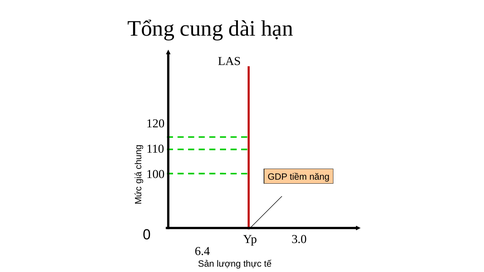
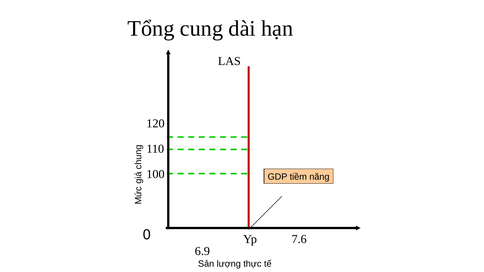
3.0: 3.0 -> 7.6 (299, 239)
6.4: 6.4 -> 6.9 (202, 251)
